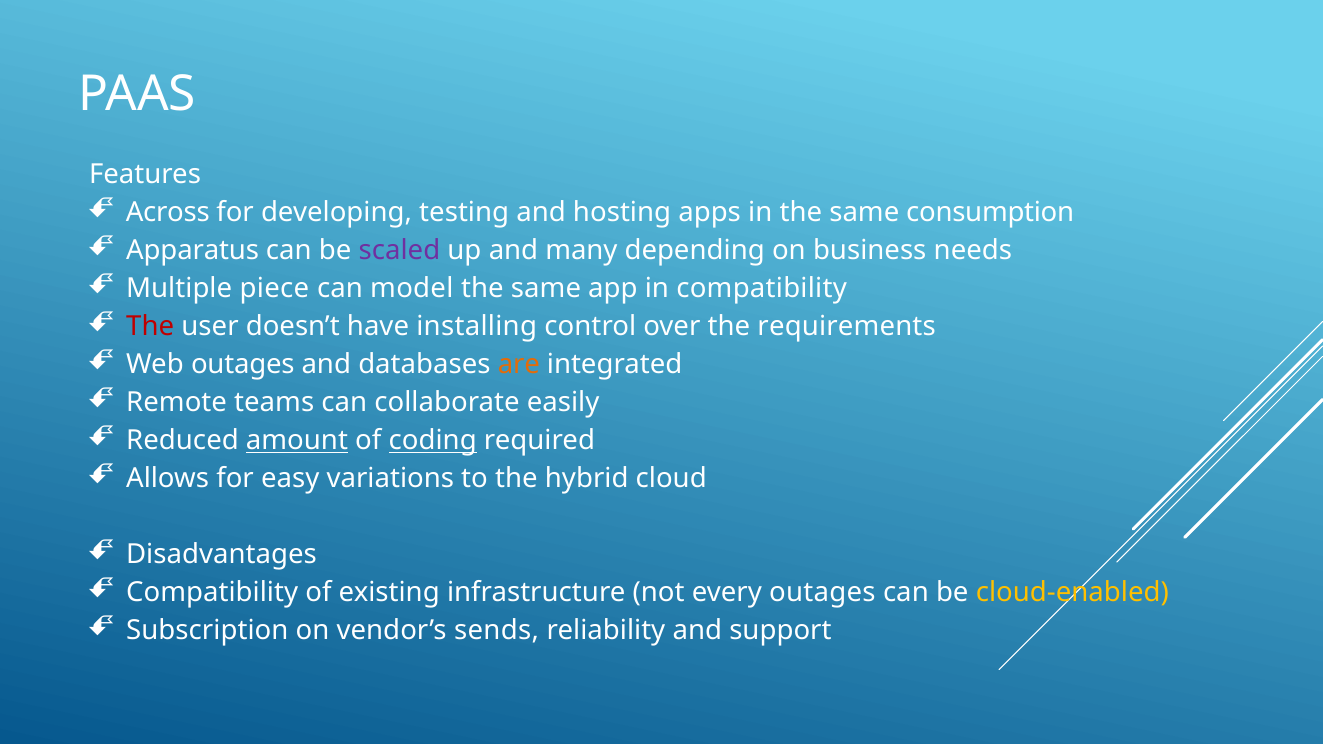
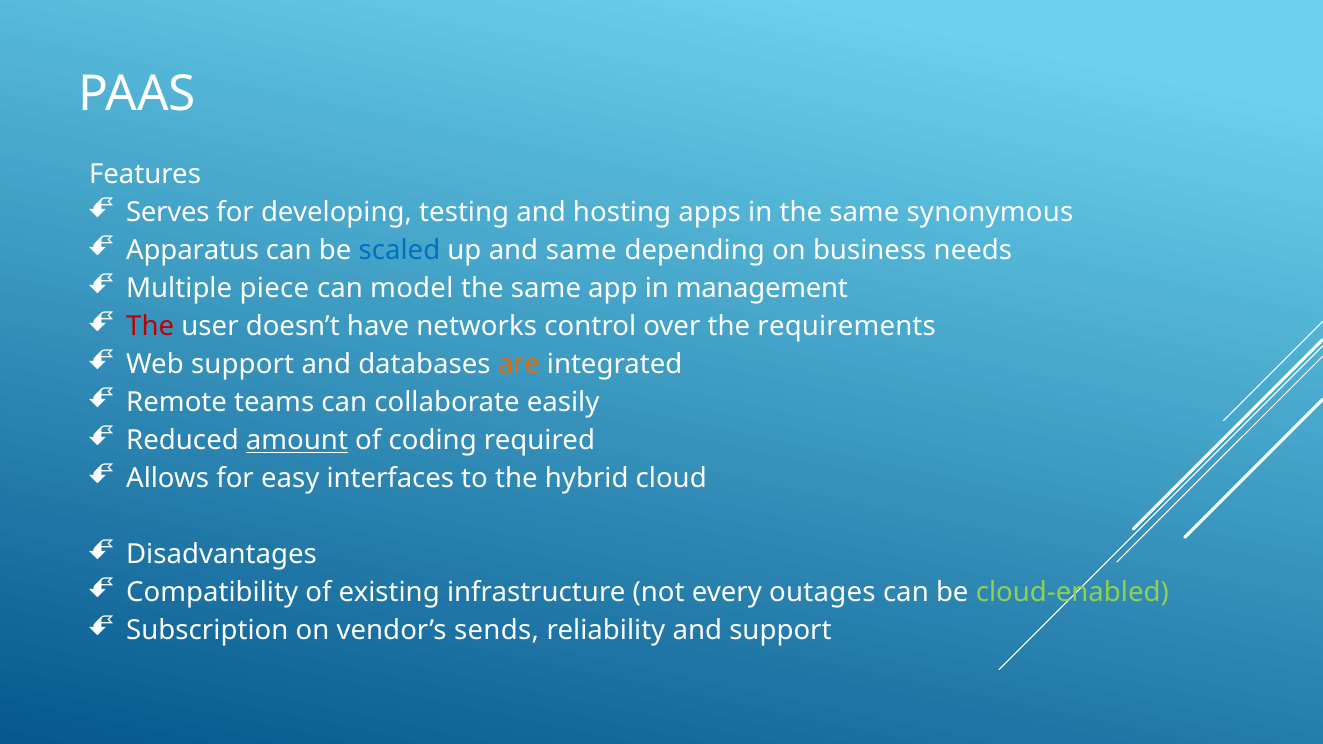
Across: Across -> Serves (168, 212)
consumption: consumption -> synonymous (990, 212)
scaled colour: purple -> blue (399, 251)
and many: many -> same (581, 251)
in compatibility: compatibility -> management (762, 289)
installing: installing -> networks (477, 327)
Web outages: outages -> support (243, 365)
coding underline: present -> none (433, 441)
variations: variations -> interfaces (390, 479)
cloud-enabled colour: yellow -> light green (1072, 593)
